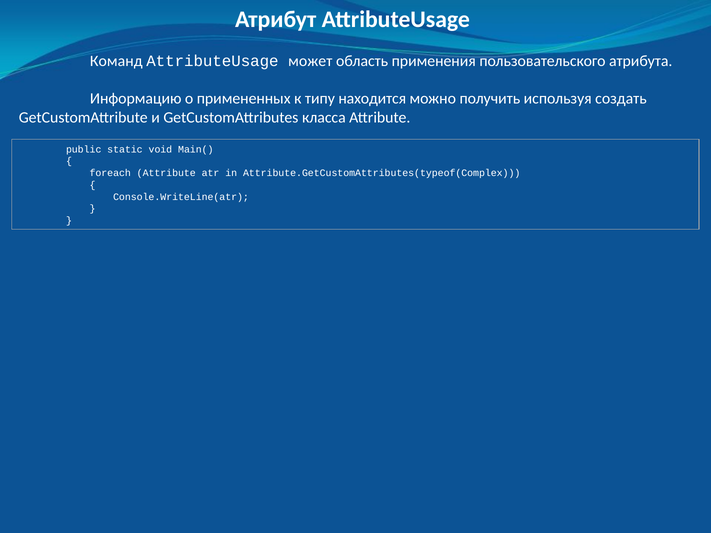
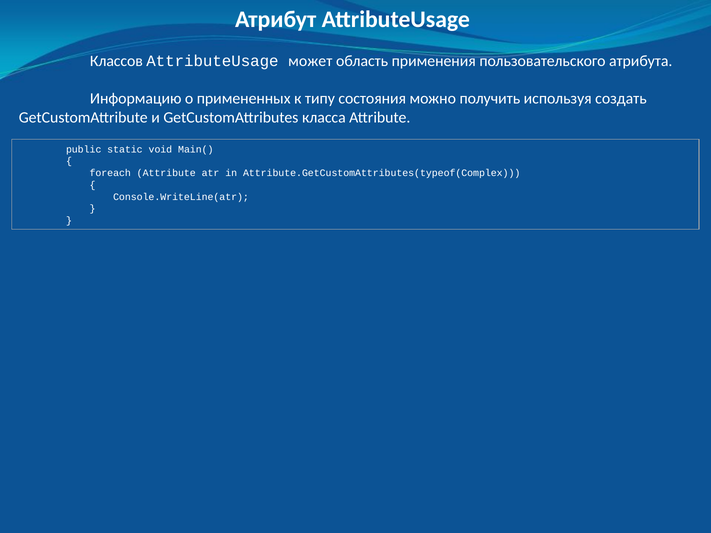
Команд: Команд -> Классов (116, 61)
находится: находится -> состояния (372, 99)
